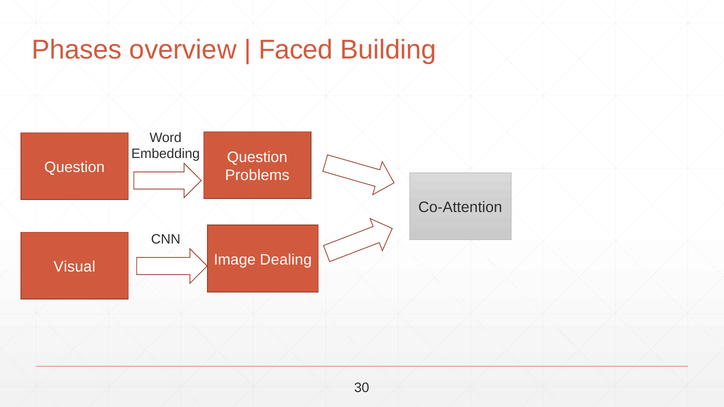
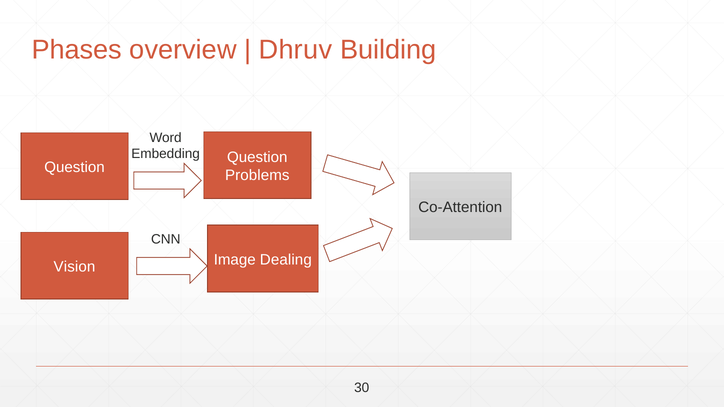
Faced: Faced -> Dhruv (295, 50)
Visual: Visual -> Vision (74, 267)
